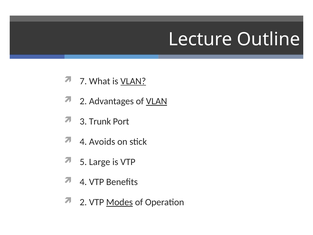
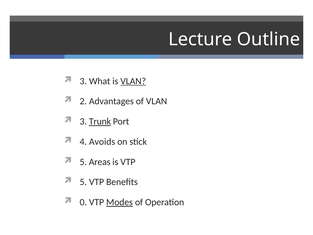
7: 7 -> 3 (83, 81)
VLAN underline: present -> none (157, 101)
Trunk underline: none -> present (100, 121)
Large: Large -> Areas (100, 162)
4: 4 -> 5 (83, 182)
2: 2 -> 0 (83, 202)
